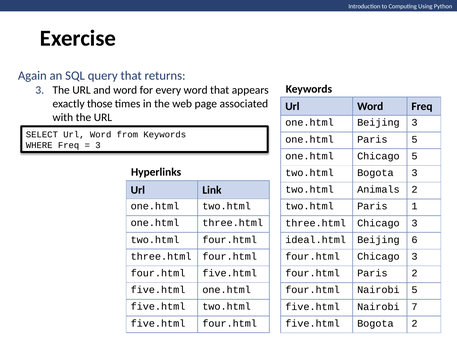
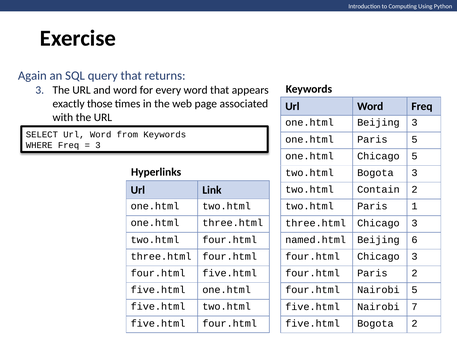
Animals: Animals -> Contain (378, 190)
ideal.html: ideal.html -> named.html (316, 240)
